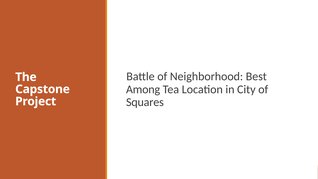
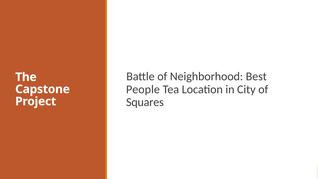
Among: Among -> People (143, 89)
